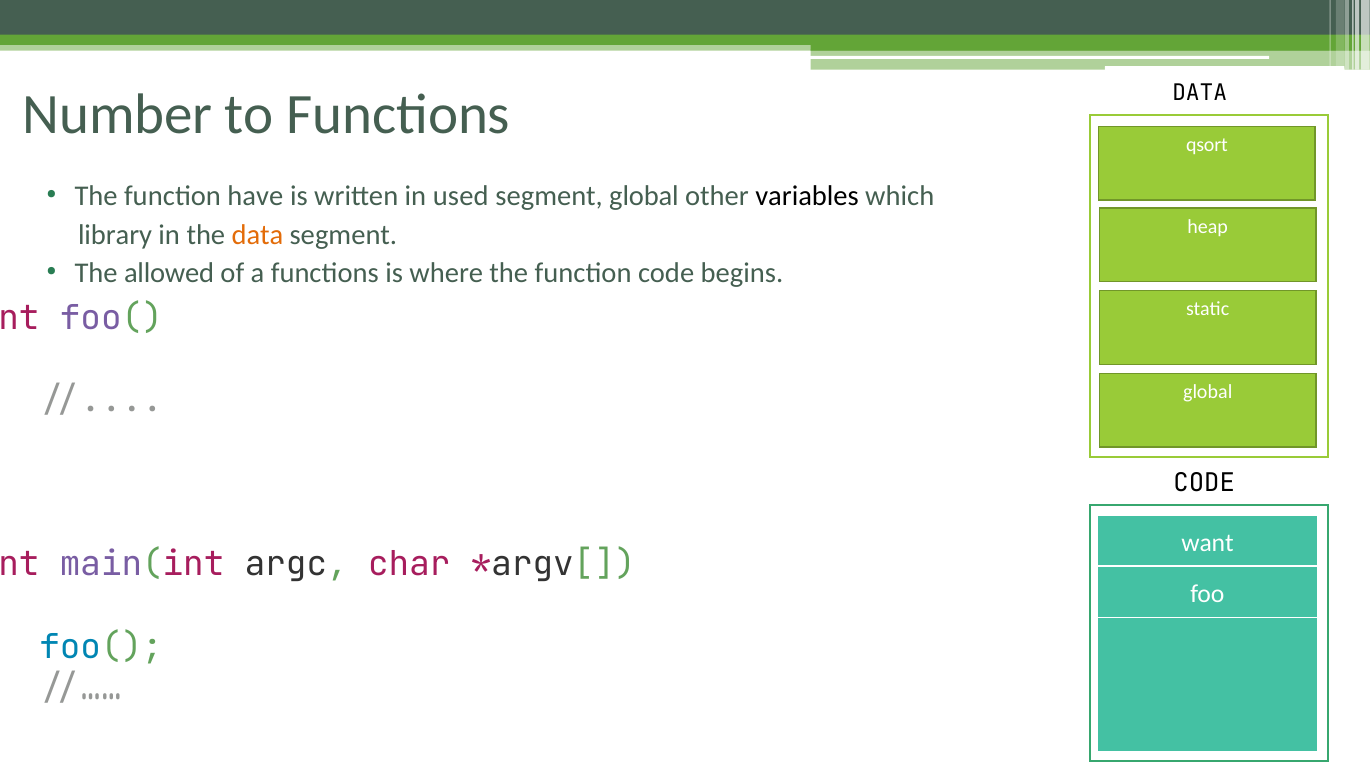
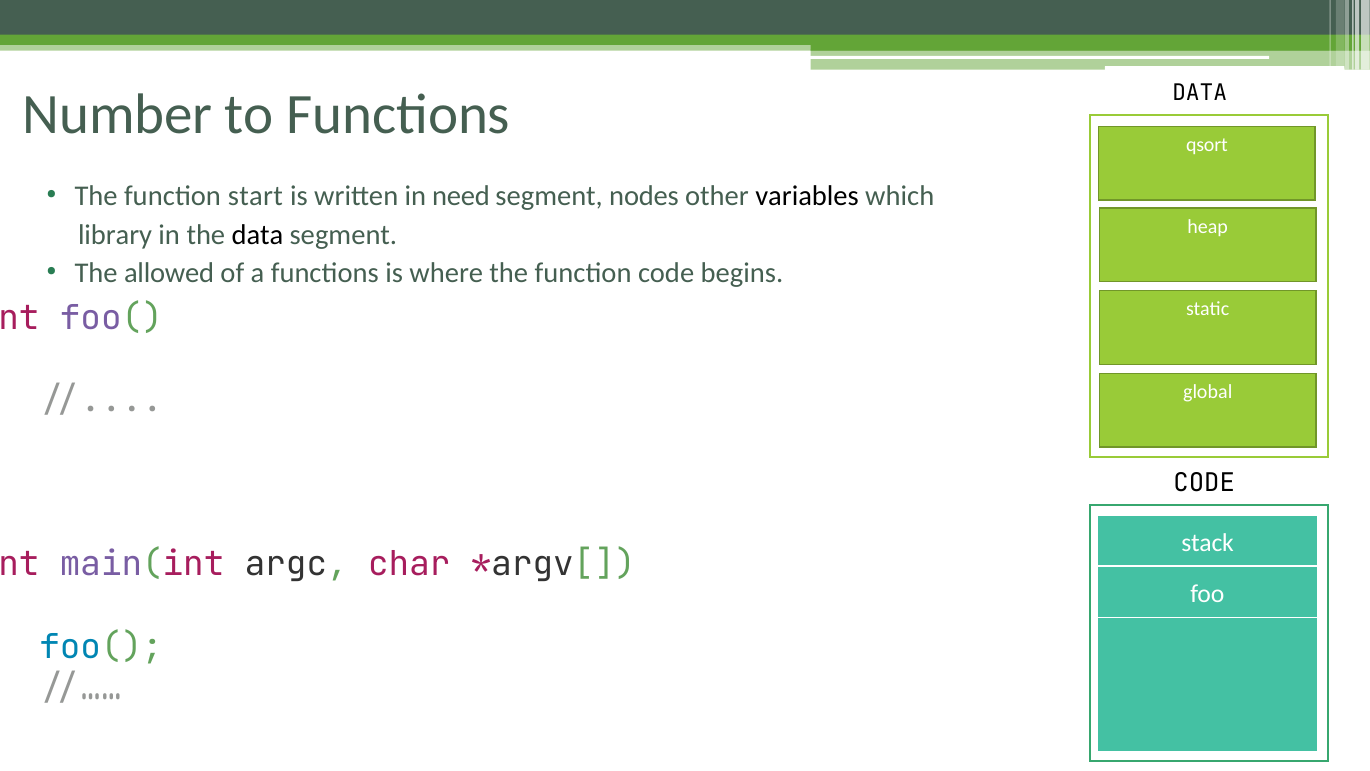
have: have -> start (255, 196)
used: used -> need (461, 196)
segment global: global -> nodes (644, 196)
data colour: orange -> black (257, 235)
want: want -> stack (1208, 542)
